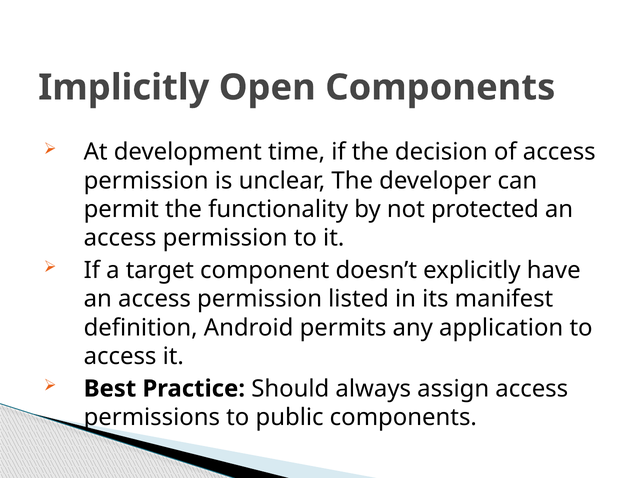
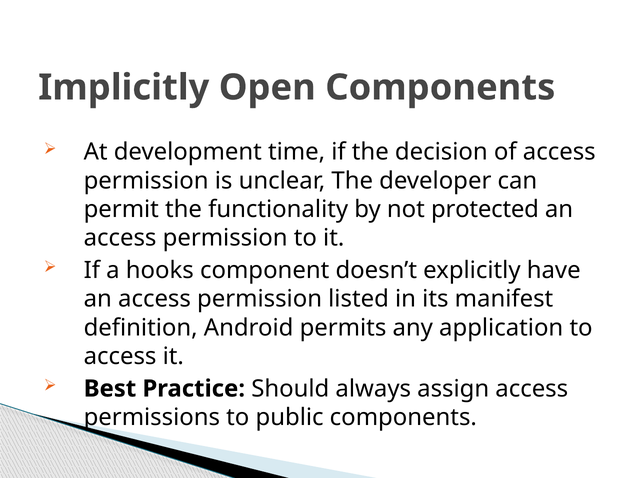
target: target -> hooks (160, 271)
